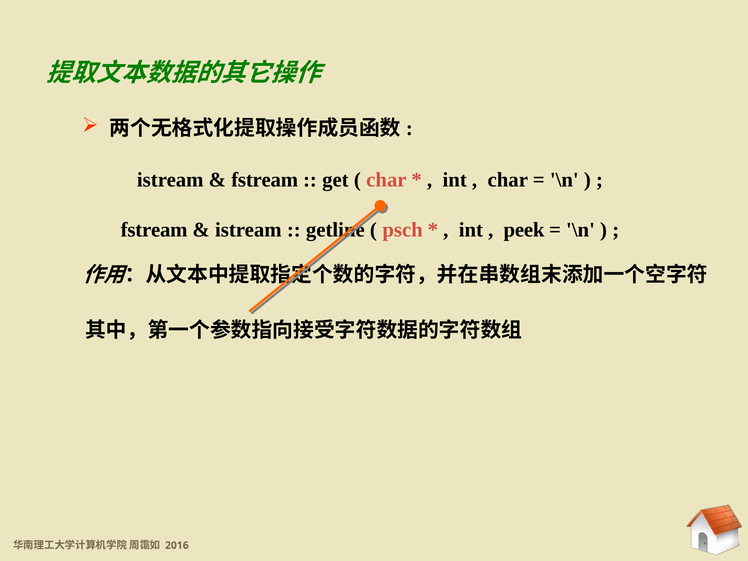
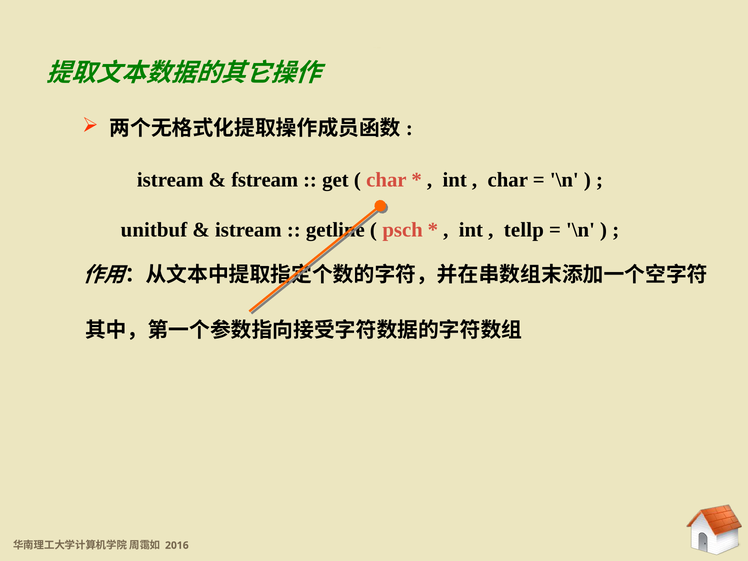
fstream: fstream -> unitbuf (154, 230)
peek: peek -> tellp (524, 230)
